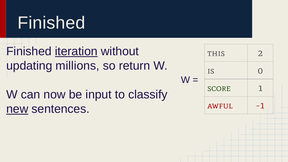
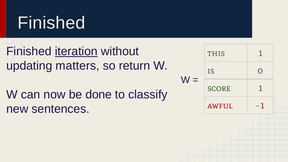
this 2: 2 -> 1 (260, 53)
millions: millions -> matters (78, 66)
input: input -> done (99, 95)
new underline: present -> none (17, 109)
